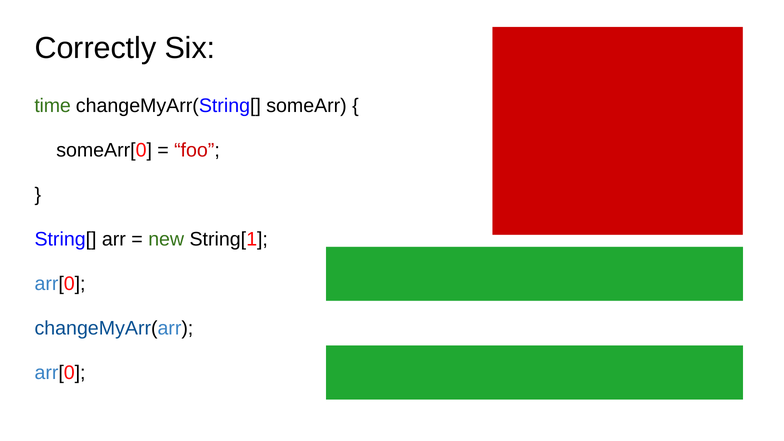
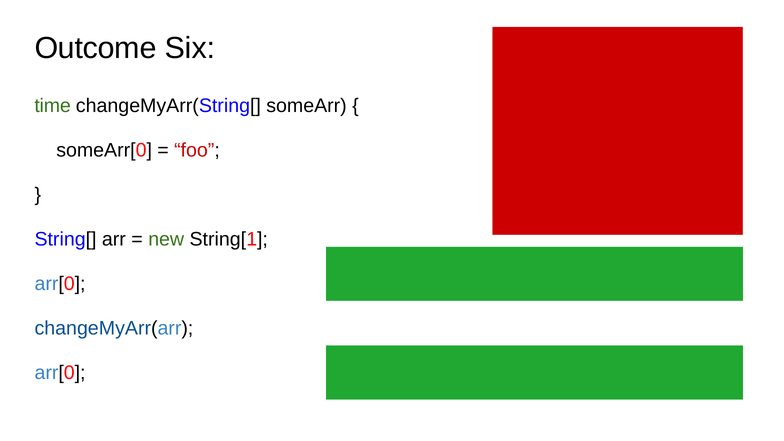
Correctly: Correctly -> Outcome (96, 48)
